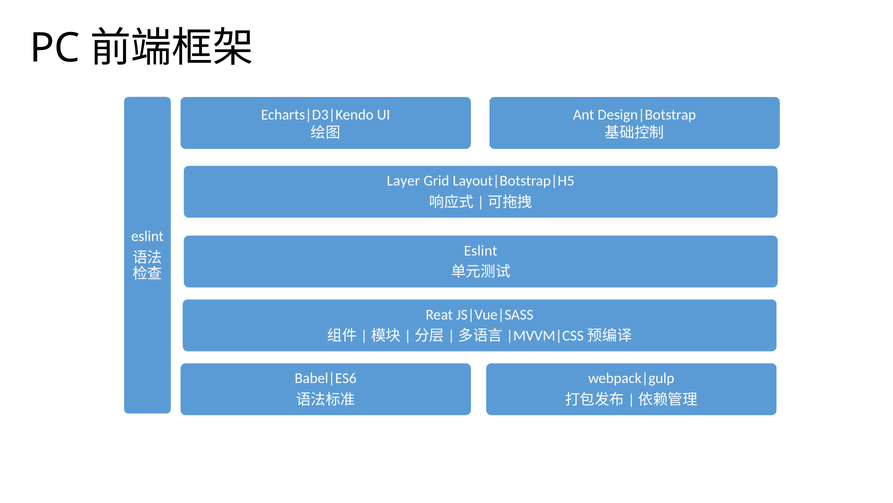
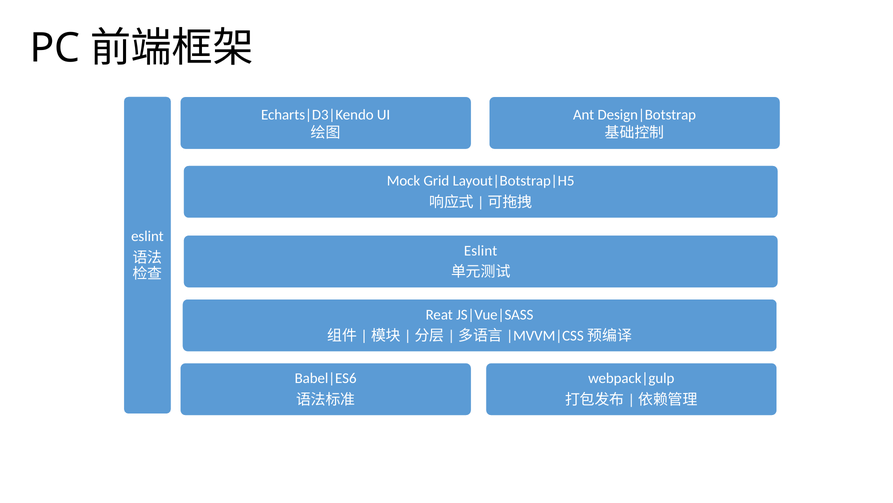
Layer: Layer -> Mock (403, 181)
